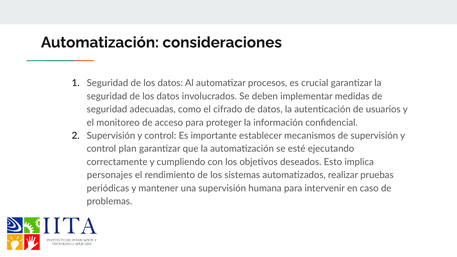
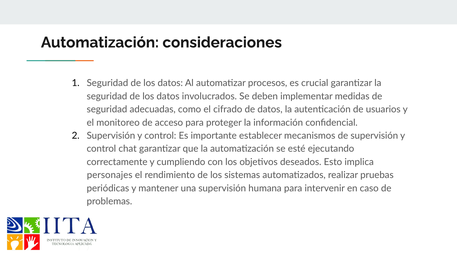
plan: plan -> chat (128, 149)
